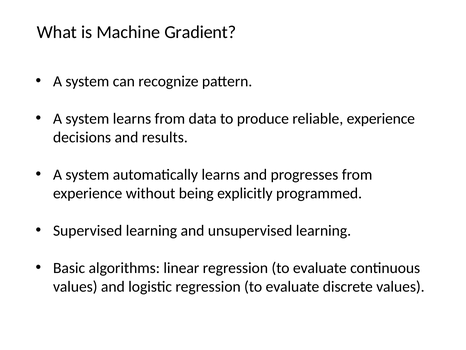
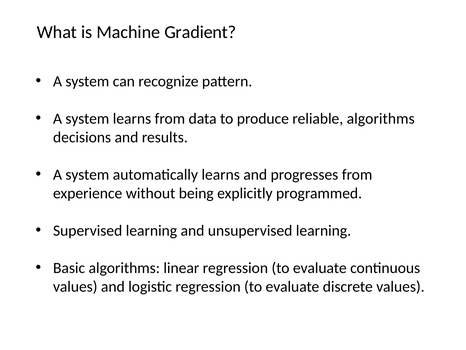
reliable experience: experience -> algorithms (381, 118)
